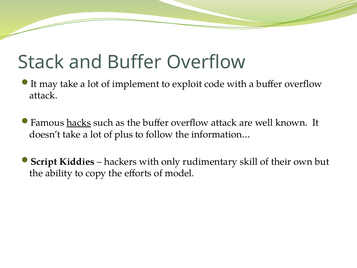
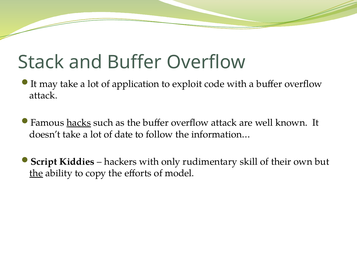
implement: implement -> application (136, 84)
plus: plus -> date (124, 134)
the underline: none -> present (36, 173)
